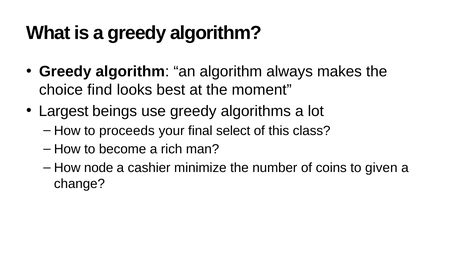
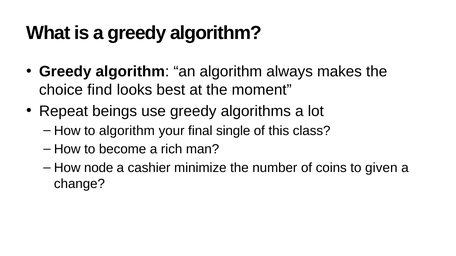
Largest: Largest -> Repeat (64, 111)
to proceeds: proceeds -> algorithm (127, 131)
select: select -> single (233, 131)
